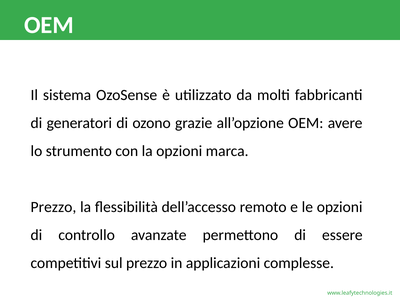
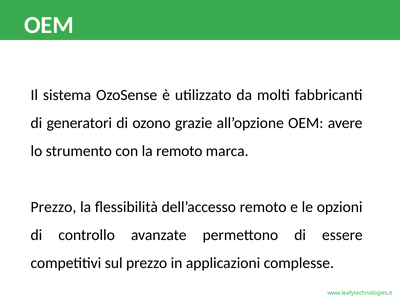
la opzioni: opzioni -> remoto (179, 151)
